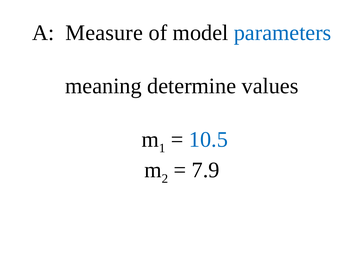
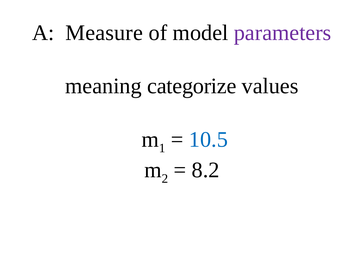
parameters colour: blue -> purple (283, 33)
determine: determine -> categorize (192, 86)
7.9: 7.9 -> 8.2 (206, 170)
